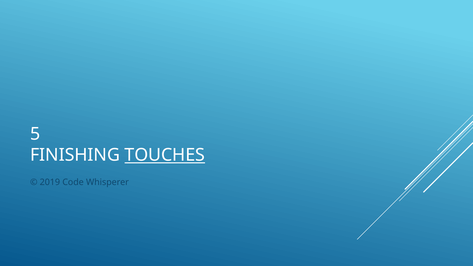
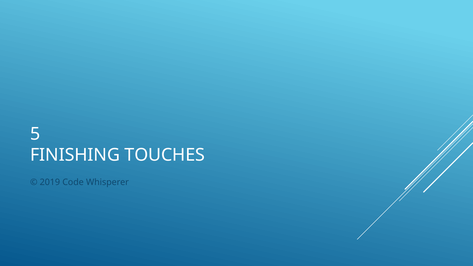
TOUCHES underline: present -> none (165, 155)
